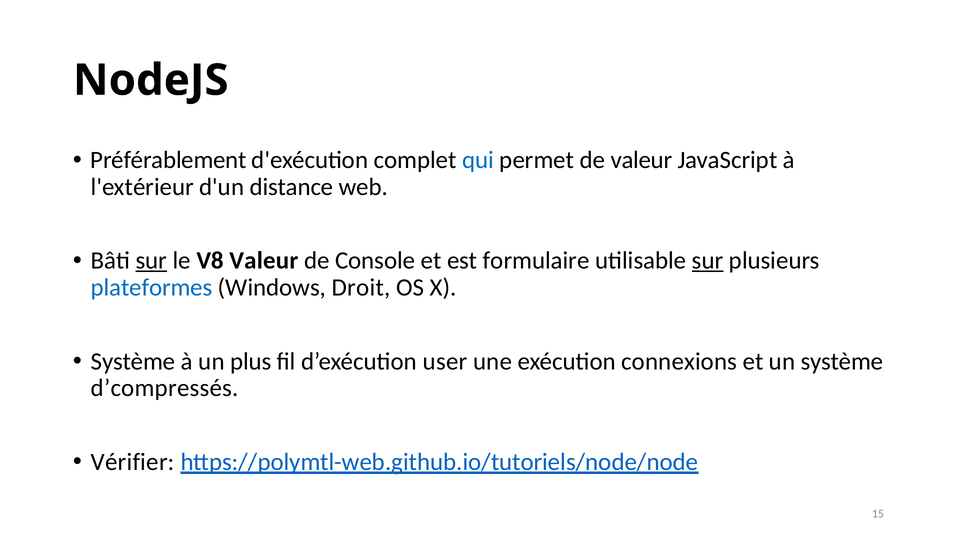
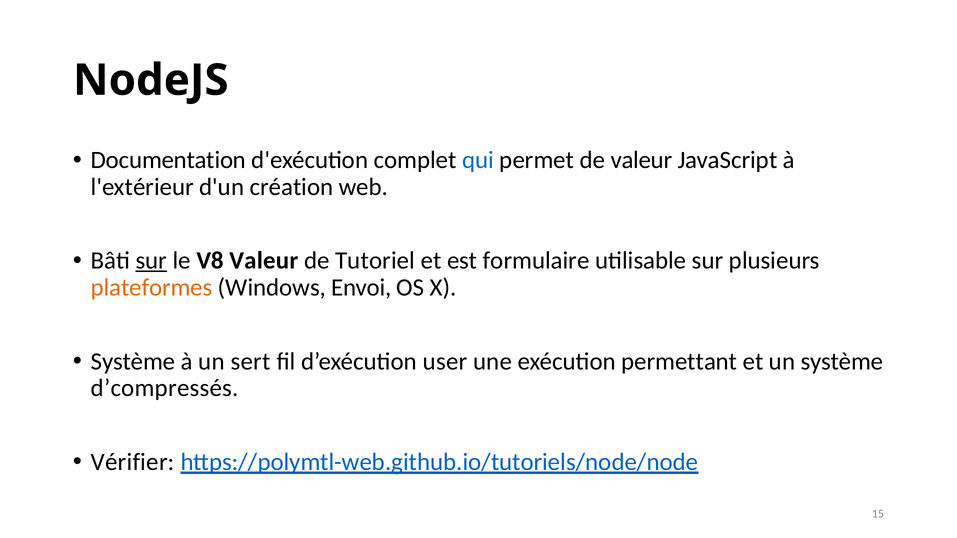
Préférablement: Préférablement -> Documentation (168, 160)
distance: distance -> création (291, 187)
Console: Console -> Tutoriel (375, 261)
sur underline: present -> none (708, 261)
plateformes colour: blue -> orange (152, 288)
Droit: Droit -> Envoi (361, 288)
plus: plus -> sert (251, 361)
connexions: connexions -> permettant (679, 361)
